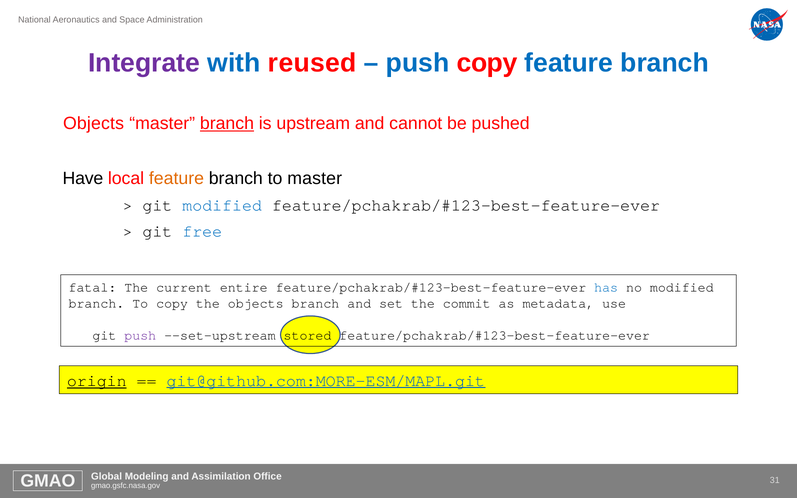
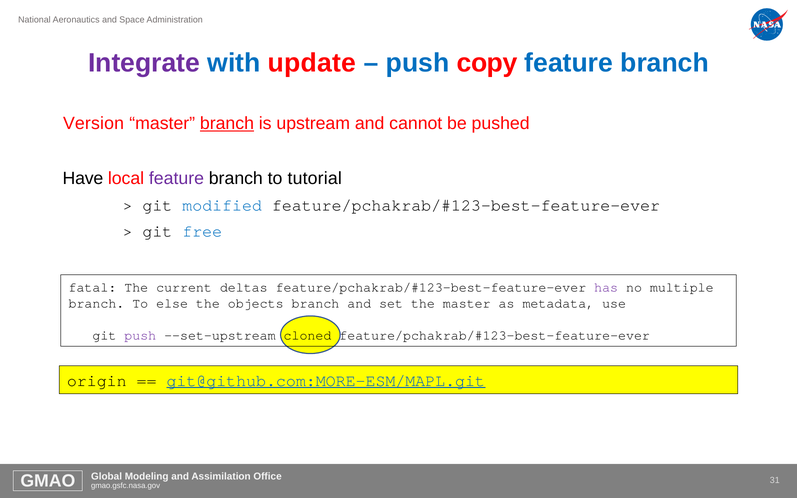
reused: reused -> update (312, 63)
Objects: Objects -> Version (94, 124)
feature colour: orange -> purple (176, 178)
to master: master -> tutorial (315, 178)
entire: entire -> deltas (244, 288)
has colour: blue -> purple (606, 288)
no modified: modified -> multiple (682, 288)
To copy: copy -> else (172, 303)
the commit: commit -> master (467, 303)
stored: stored -> cloned (307, 335)
origin underline: present -> none (97, 381)
